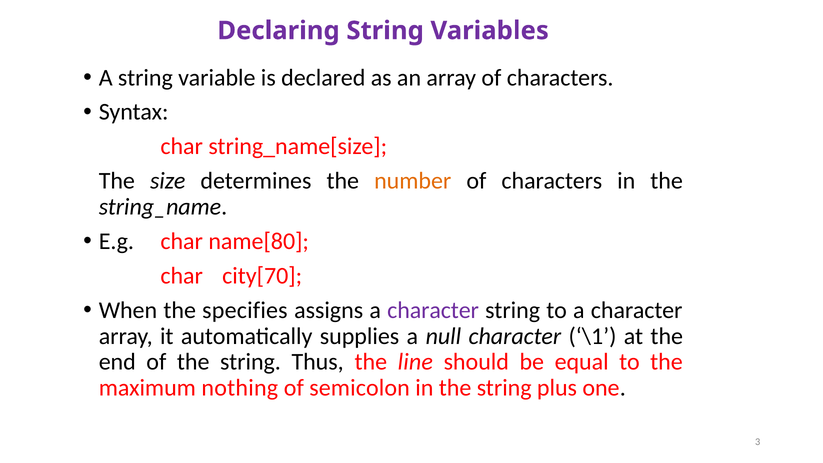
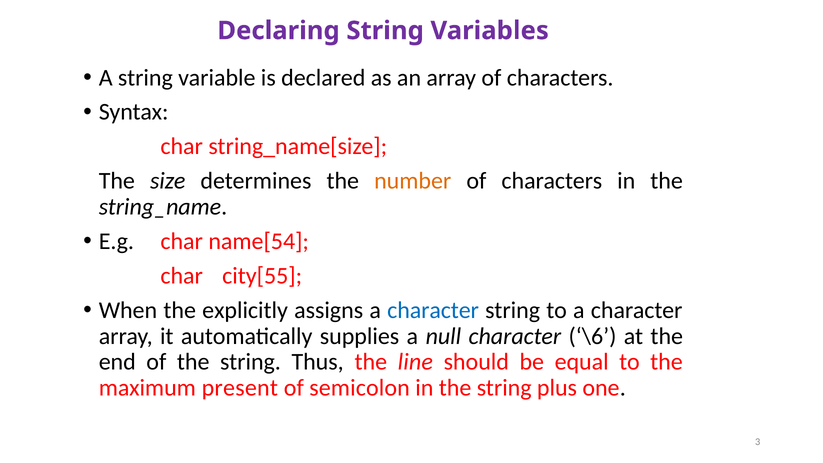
name[80: name[80 -> name[54 (259, 241)
city[70: city[70 -> city[55 (262, 276)
specifies: specifies -> explicitly (245, 310)
character colour: purple -> blue (433, 310)
\1: \1 -> \6 (592, 336)
nothing: nothing -> present (240, 388)
